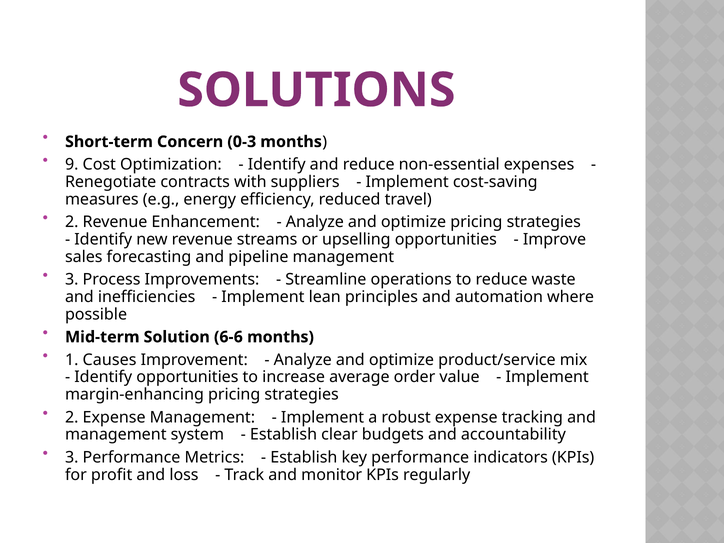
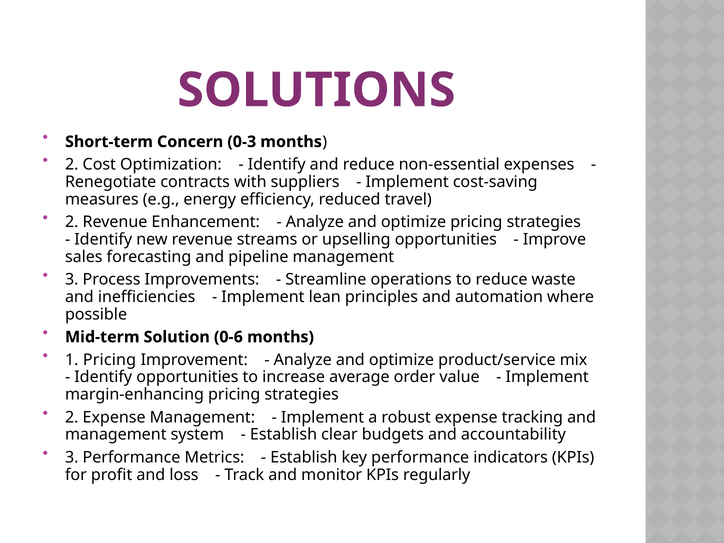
9: 9 -> 2 (72, 165)
6-6: 6-6 -> 0-6 (228, 337)
1 Causes: Causes -> Pricing (109, 360)
